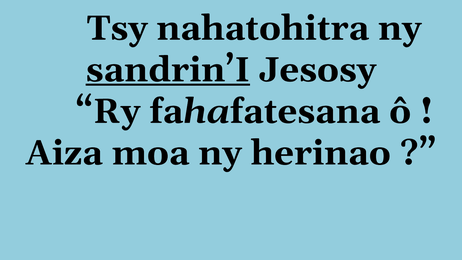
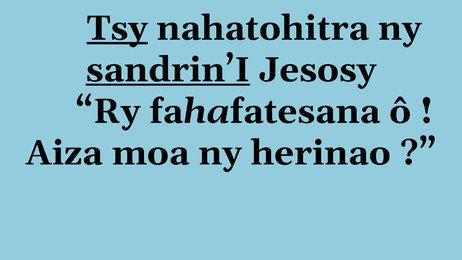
Tsy underline: none -> present (117, 28)
